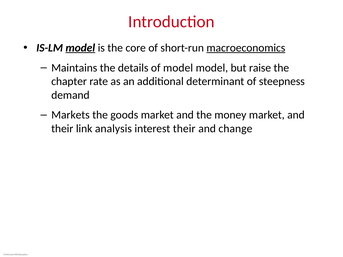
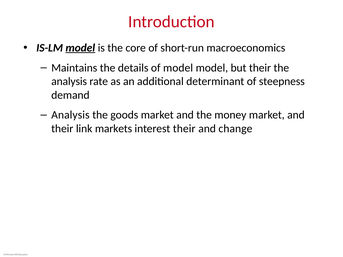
macroeconomics underline: present -> none (246, 48)
but raise: raise -> their (260, 68)
chapter: chapter -> analysis (69, 82)
Markets: Markets -> Analysis (70, 115)
analysis: analysis -> markets (114, 129)
